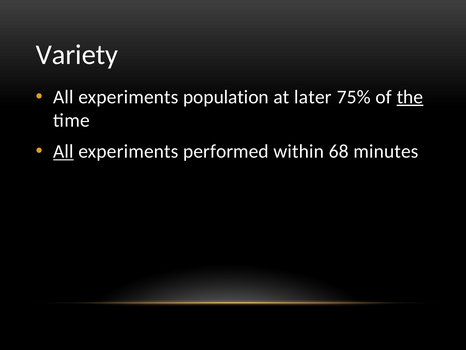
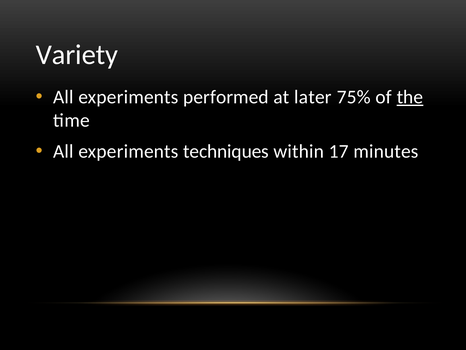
population: population -> performed (226, 97)
All underline: present -> none (63, 151)
performed: performed -> techniques (226, 151)
68: 68 -> 17 (339, 151)
